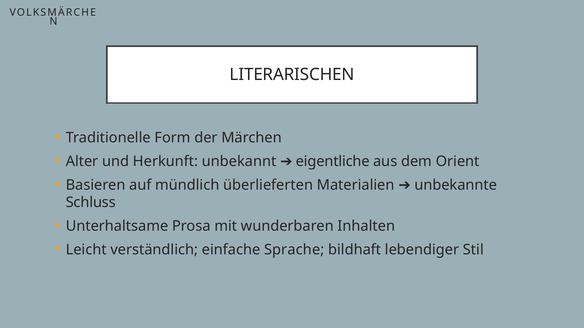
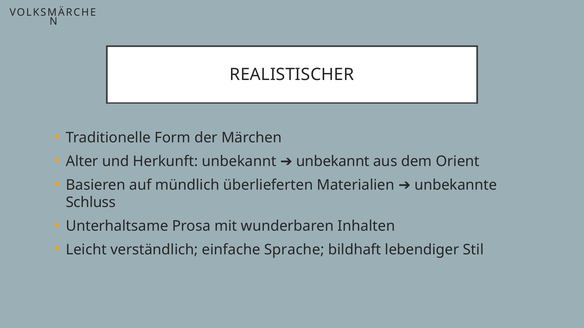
LITERARISCHEN: LITERARISCHEN -> REALISTISCHER (292, 75)
unbekannt eigentliche: eigentliche -> unbekannt (333, 162)
